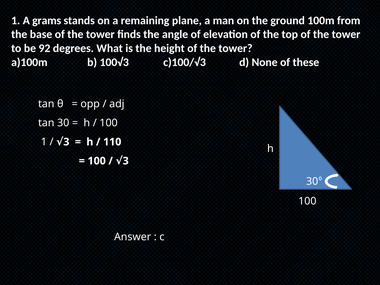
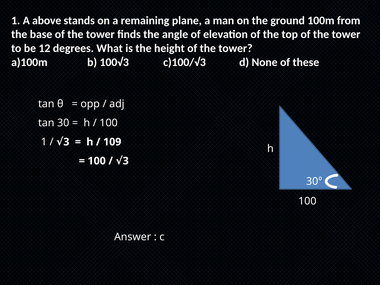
grams: grams -> above (47, 20)
92: 92 -> 12 (44, 48)
110: 110 -> 109 (112, 142)
